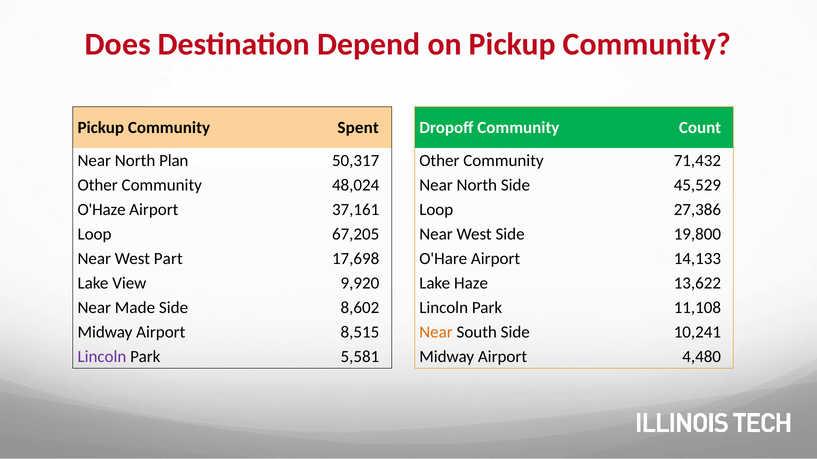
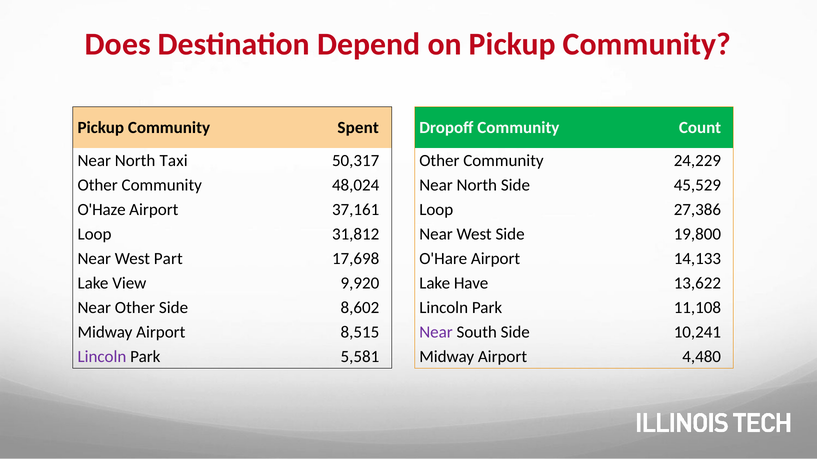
Plan: Plan -> Taxi (174, 161)
71,432: 71,432 -> 24,229 (697, 161)
67,205: 67,205 -> 31,812 (356, 234)
Haze: Haze -> Have (471, 283)
Near Made: Made -> Other (135, 308)
Near colour: orange -> purple (436, 332)
